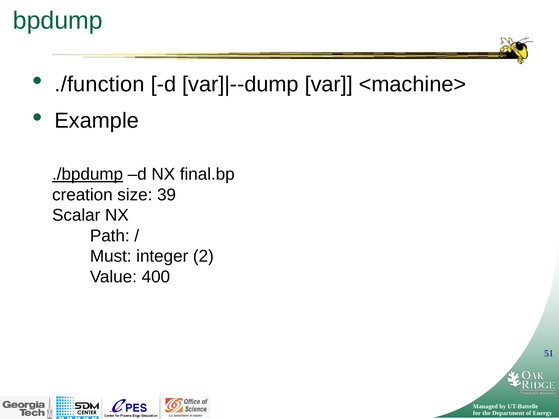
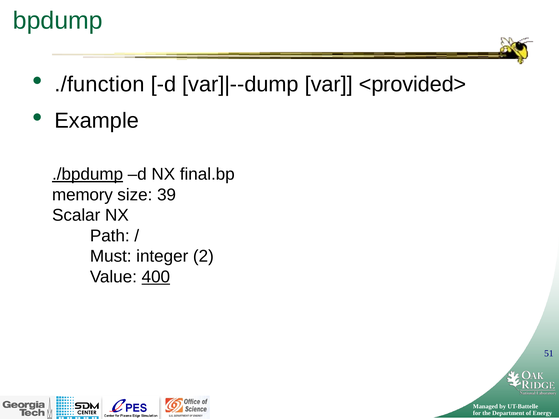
<machine>: <machine> -> <provided> (413, 84)
creation: creation -> memory (82, 195)
400 underline: none -> present (156, 277)
